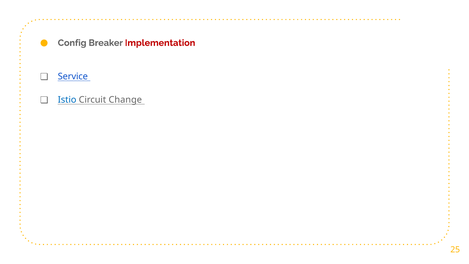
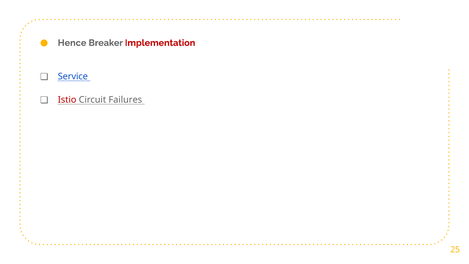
Config: Config -> Hence (72, 43)
Istio colour: blue -> red (67, 100)
Change: Change -> Failures (125, 100)
